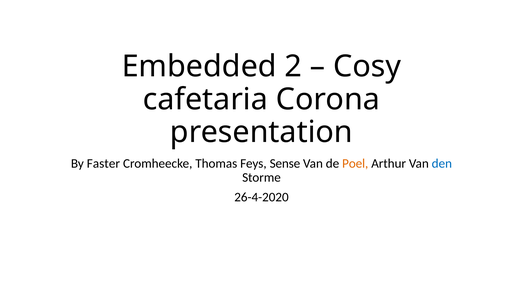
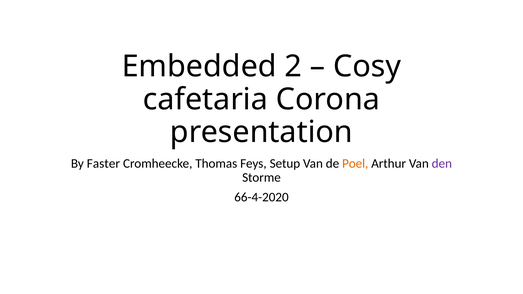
Sense: Sense -> Setup (285, 163)
den colour: blue -> purple (442, 163)
26-4-2020: 26-4-2020 -> 66-4-2020 (261, 197)
